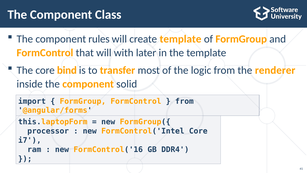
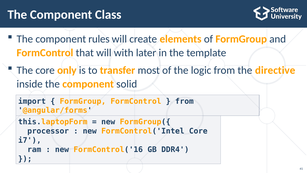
create template: template -> elements (181, 39)
bind: bind -> only (67, 70)
renderer: renderer -> directive (275, 70)
